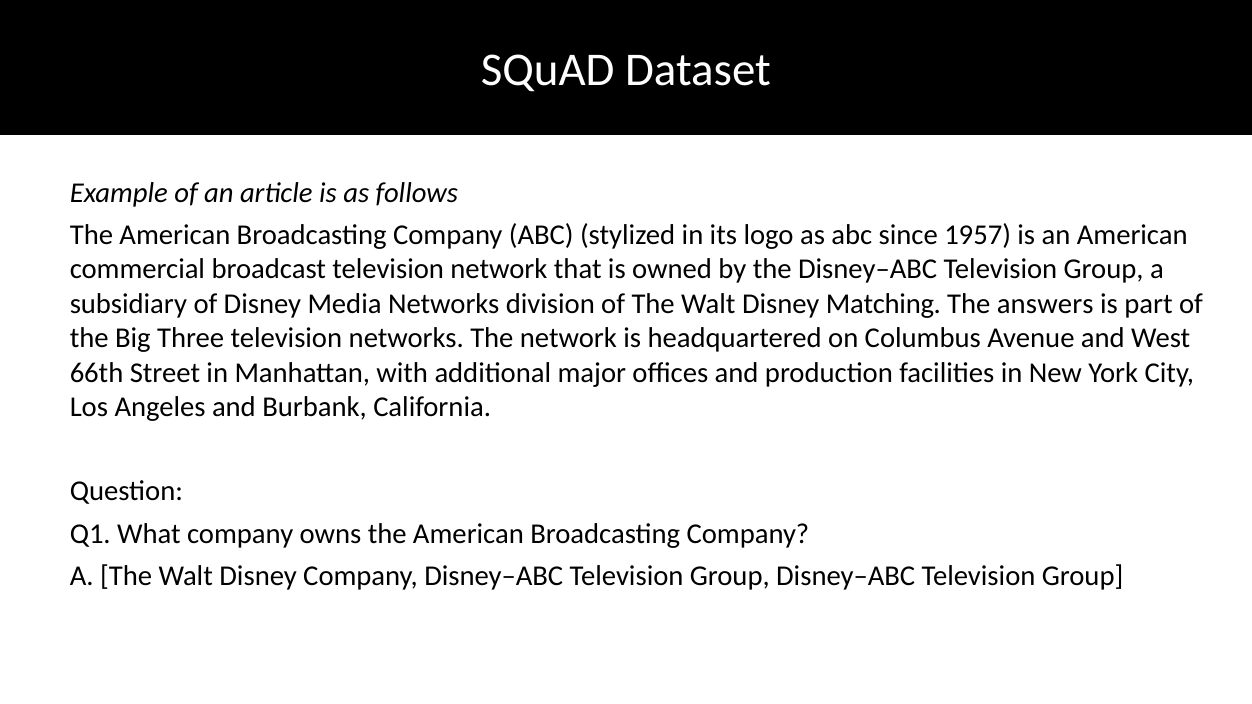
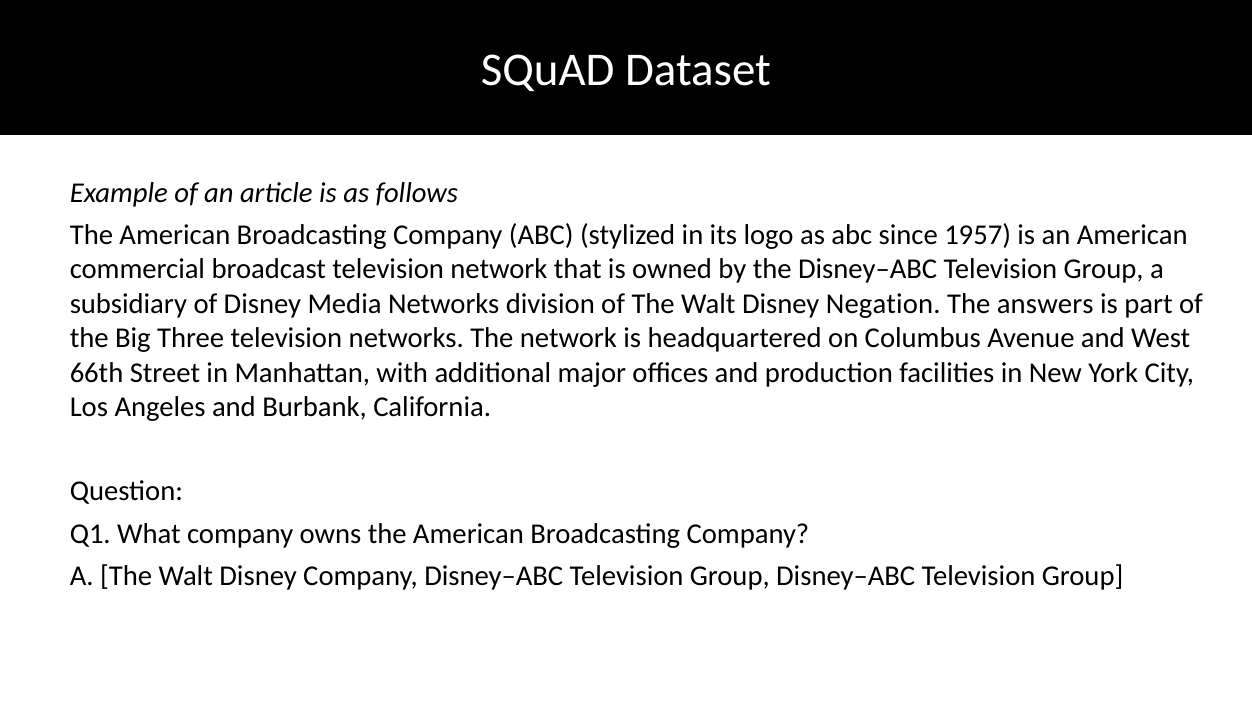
Matching: Matching -> Negation (883, 304)
